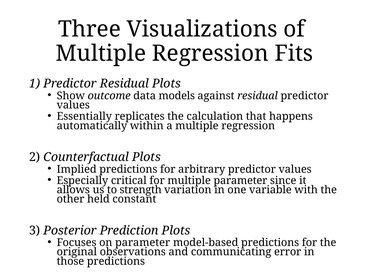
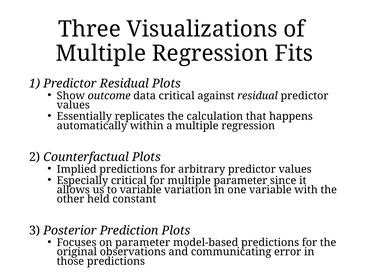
data models: models -> critical (177, 96)
to strength: strength -> variable (141, 190)
